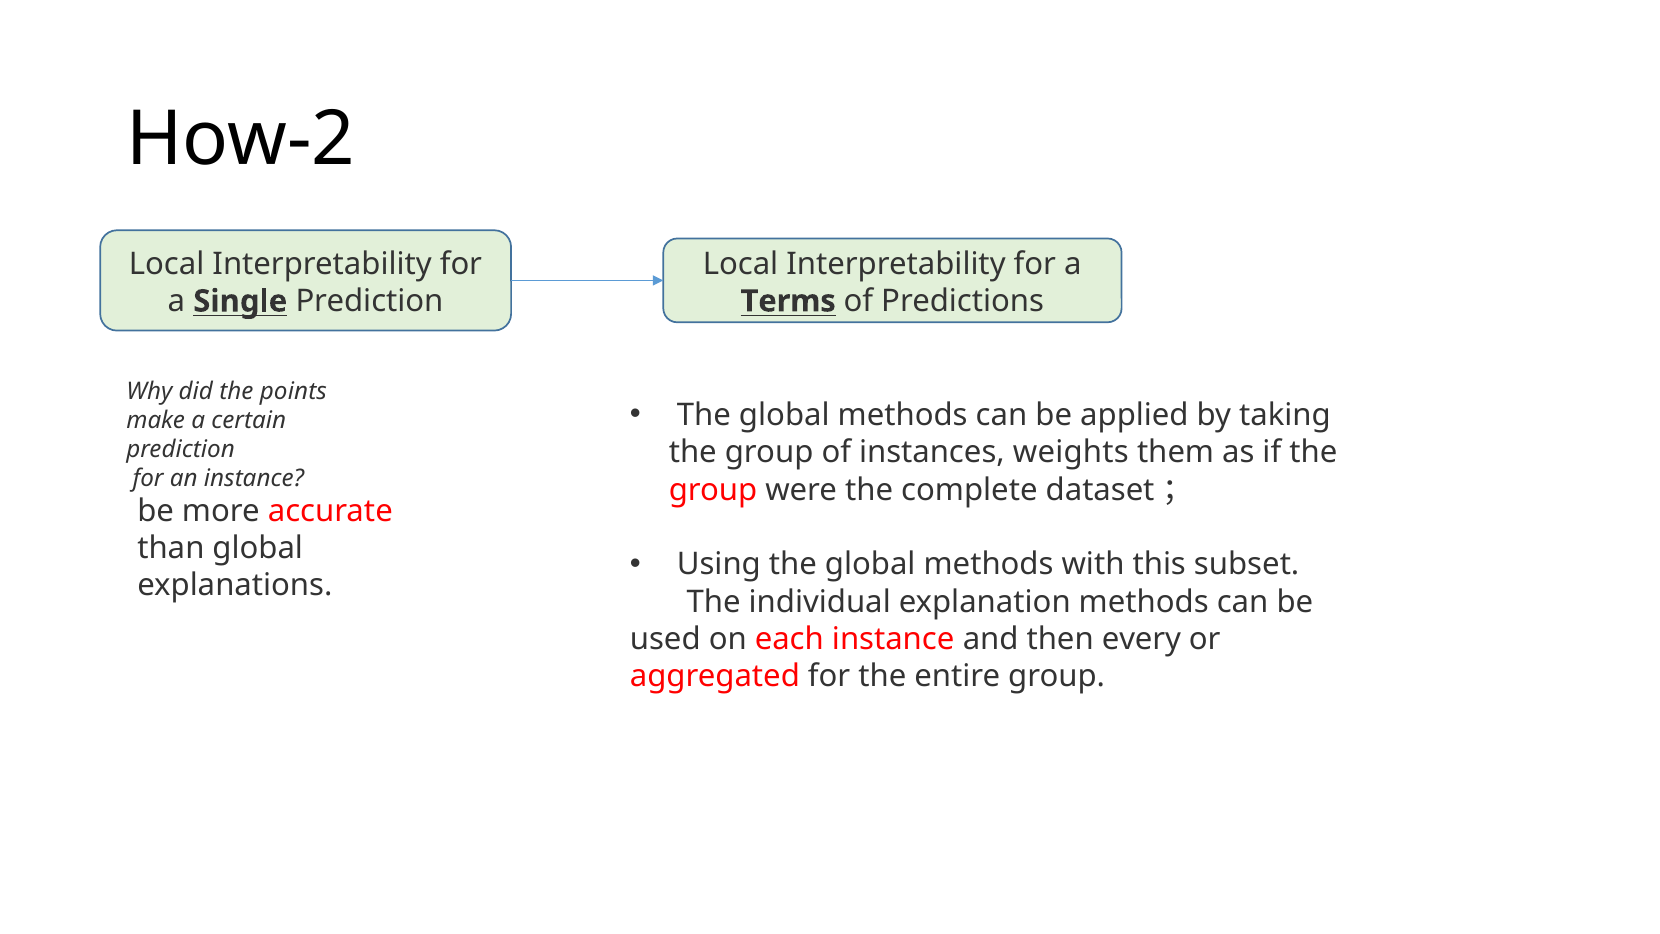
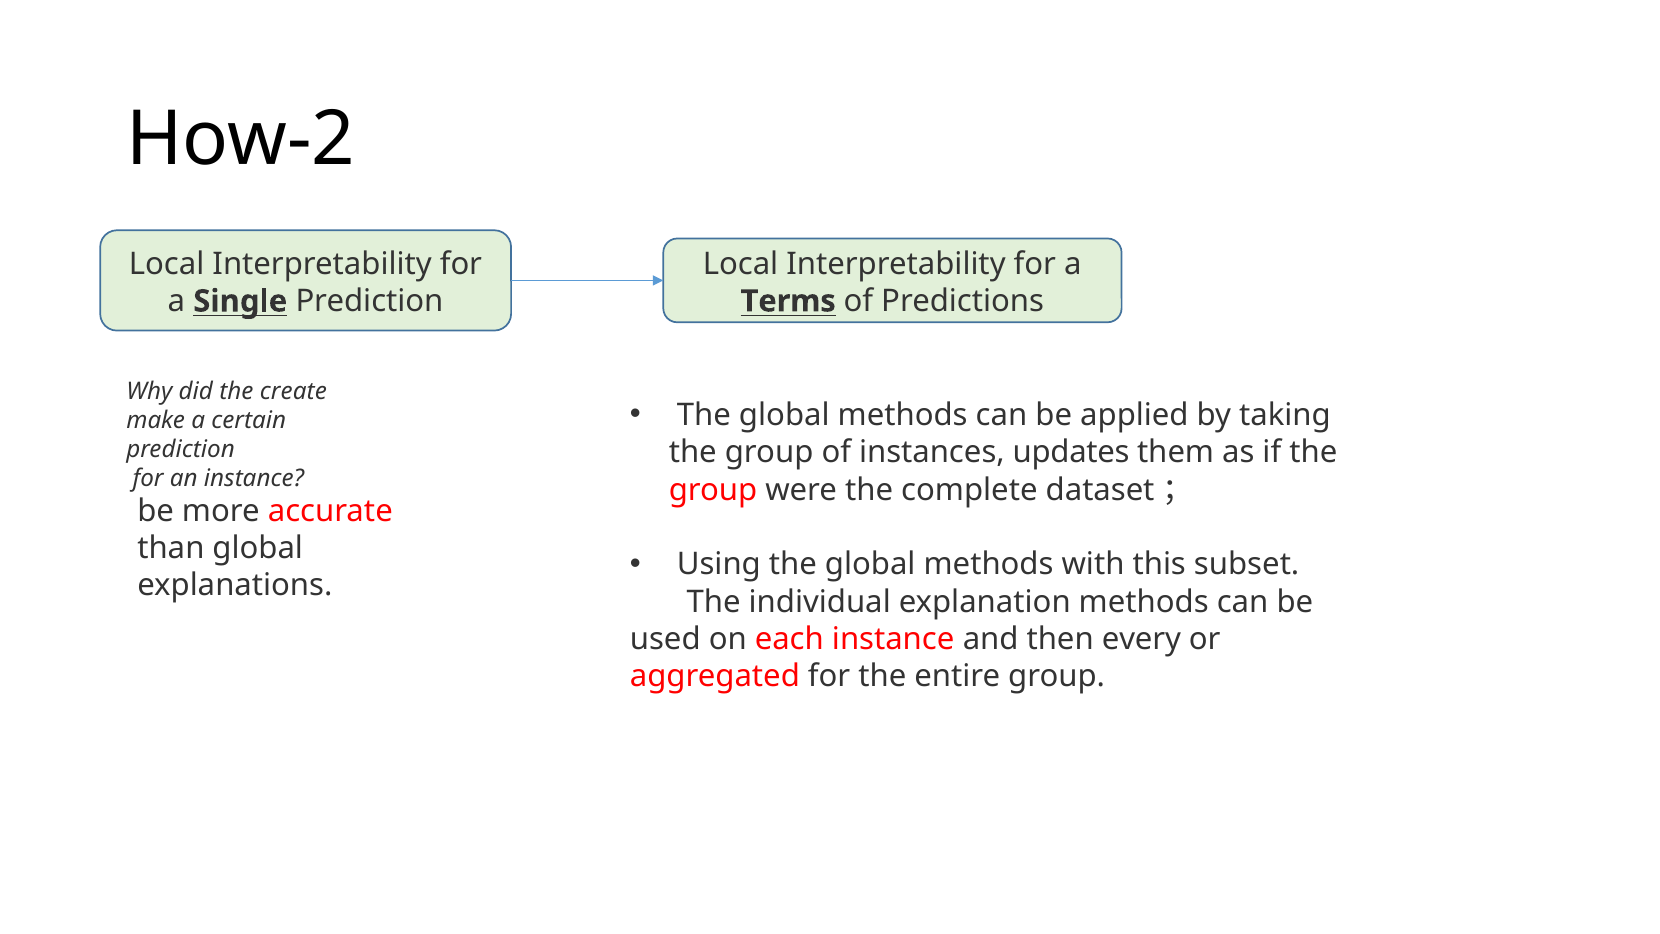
points: points -> create (293, 391)
weights: weights -> updates (1071, 452)
